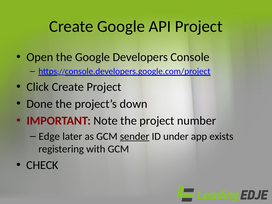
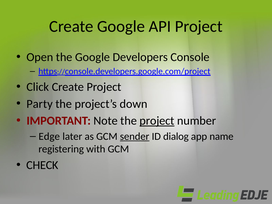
Done: Done -> Party (40, 104)
project underline: none -> present (157, 121)
under: under -> dialog (176, 136)
exists: exists -> name (221, 136)
